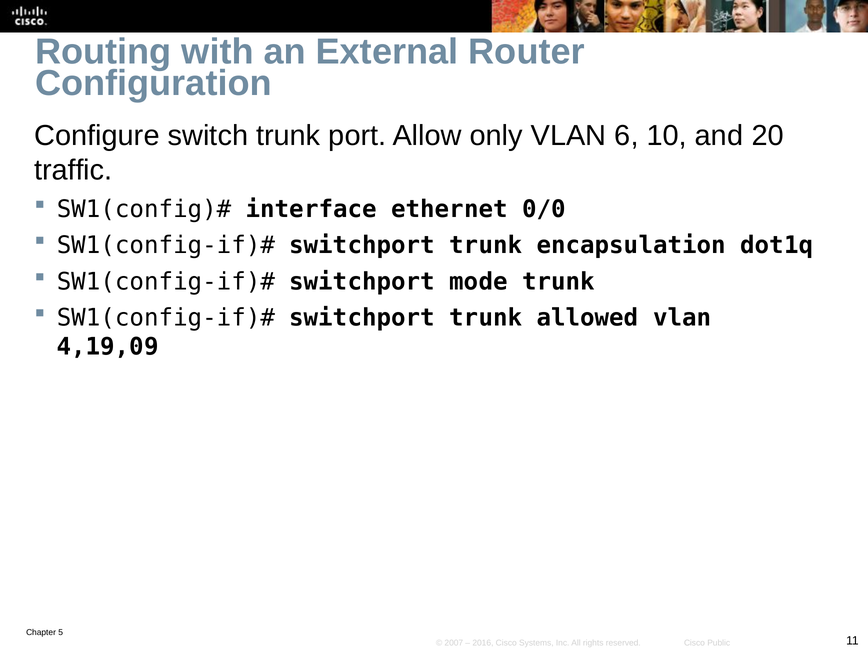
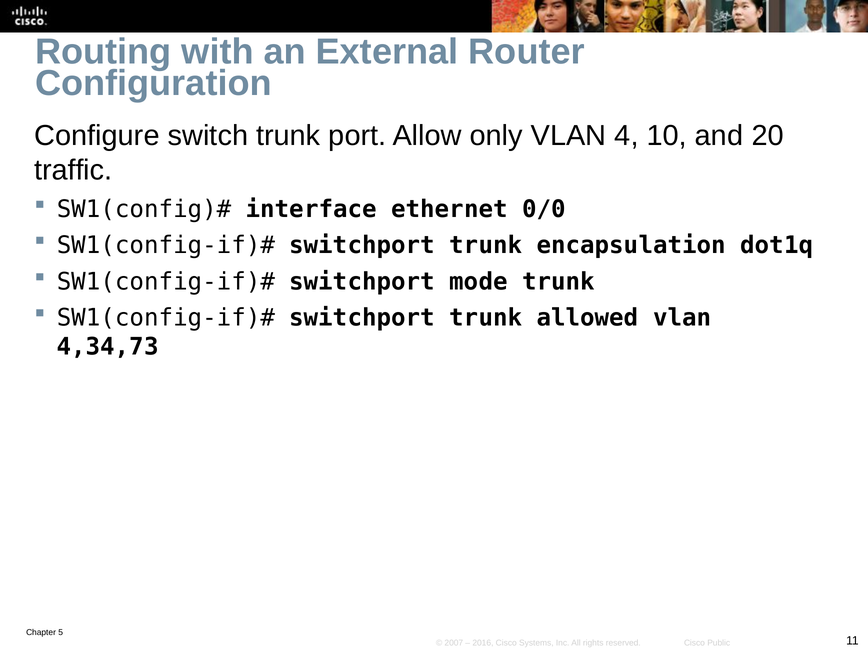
6: 6 -> 4 (626, 136)
4,19,09: 4,19,09 -> 4,34,73 (108, 347)
